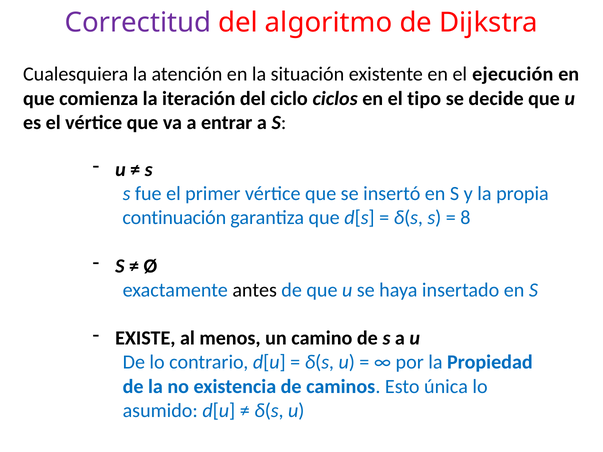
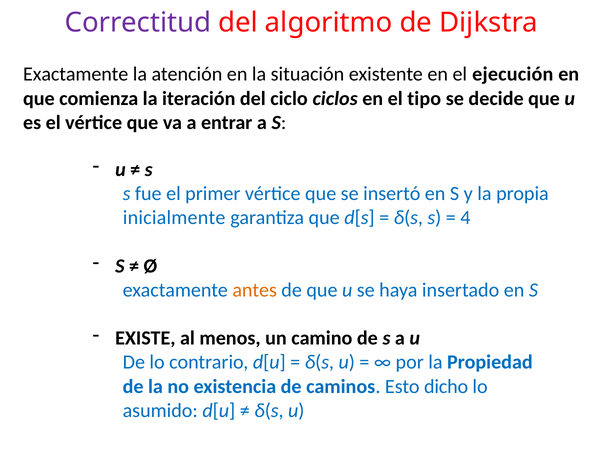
Cualesquiera: Cualesquiera -> Exactamente (76, 74)
continuación: continuación -> inicialmente (174, 218)
8: 8 -> 4 (465, 218)
antes colour: black -> orange (255, 290)
única: única -> dicho (446, 387)
